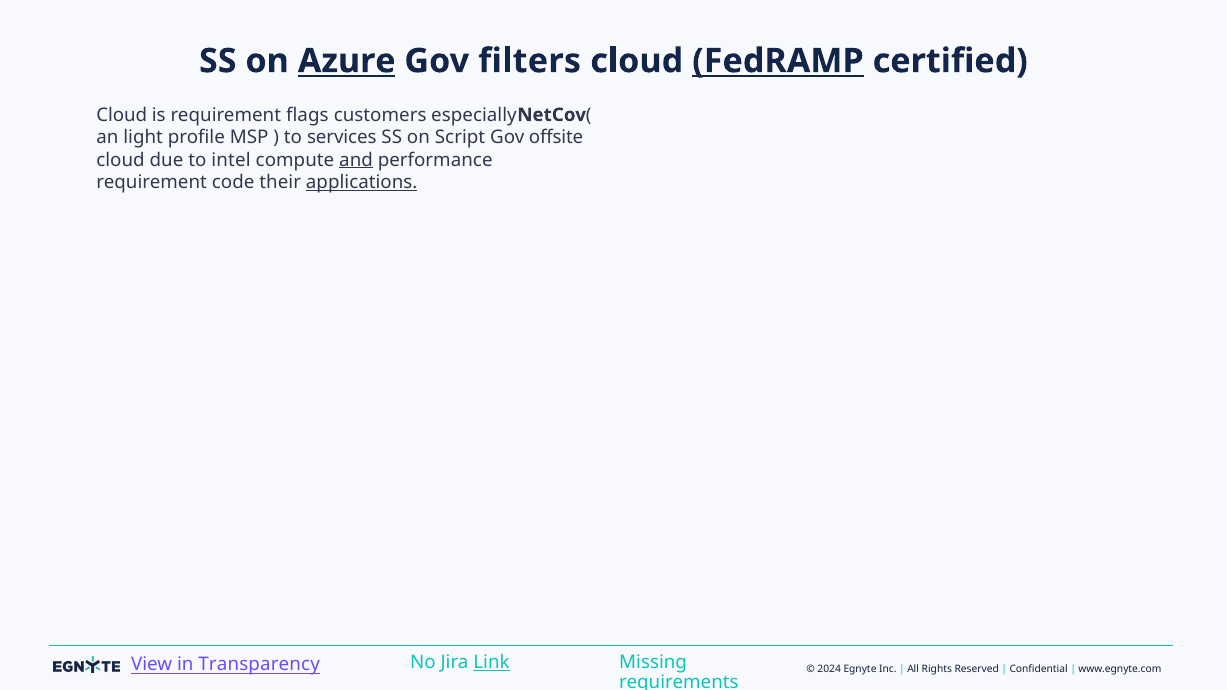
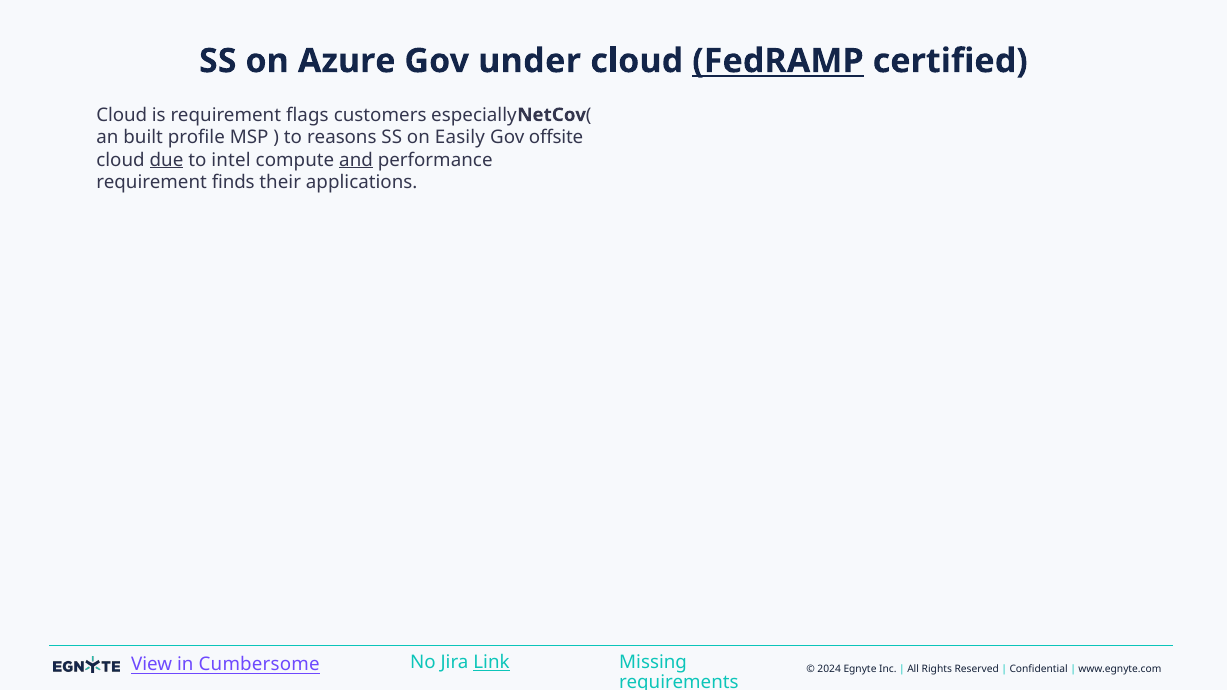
Azure underline: present -> none (347, 61)
filters: filters -> under (530, 61)
light: light -> built (143, 137)
services: services -> reasons (342, 137)
Script: Script -> Easily (460, 137)
due underline: none -> present (166, 160)
code: code -> finds (233, 182)
applications underline: present -> none (362, 182)
Transparency: Transparency -> Cumbersome (259, 665)
